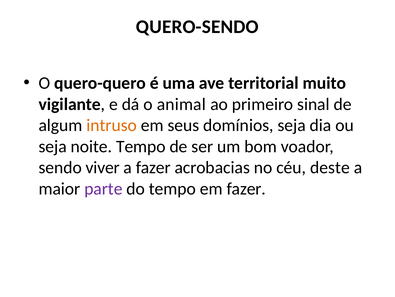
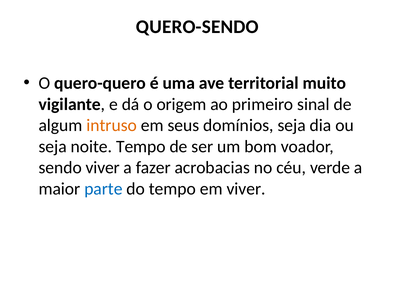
animal: animal -> origem (181, 104)
deste: deste -> verde (330, 167)
parte colour: purple -> blue (103, 188)
em fazer: fazer -> viver (246, 188)
